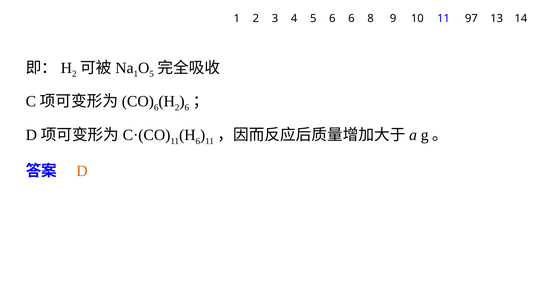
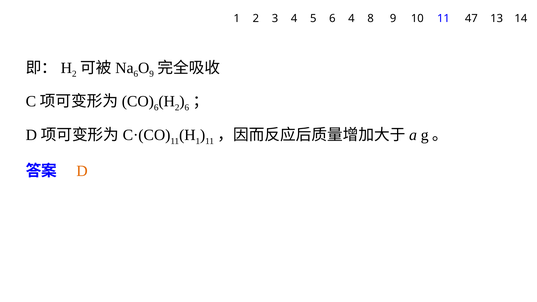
6 6: 6 -> 4 (351, 19)
97: 97 -> 47 (471, 19)
1: 1 -> 6 (136, 74)
5: 5 -> 9 (152, 74)
6: 6 -> 1 (198, 141)
